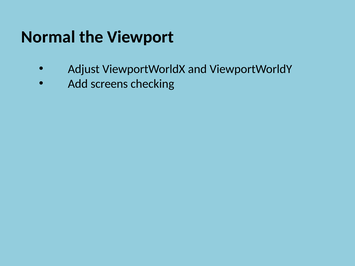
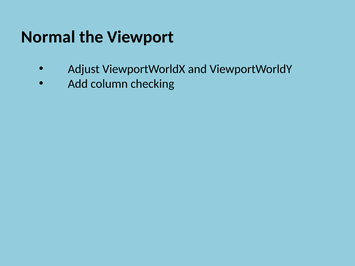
screens: screens -> column (109, 84)
